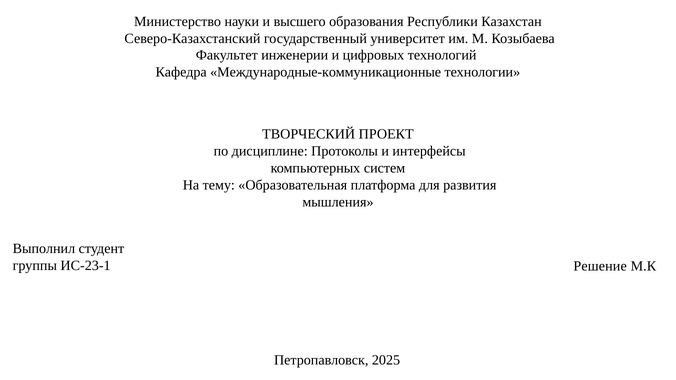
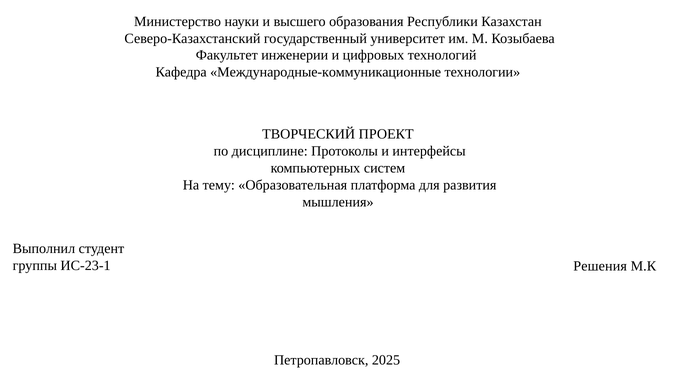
Решение: Решение -> Решения (600, 266)
